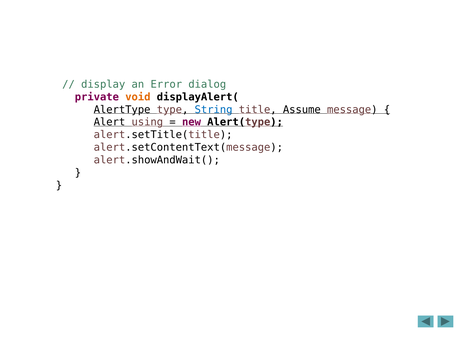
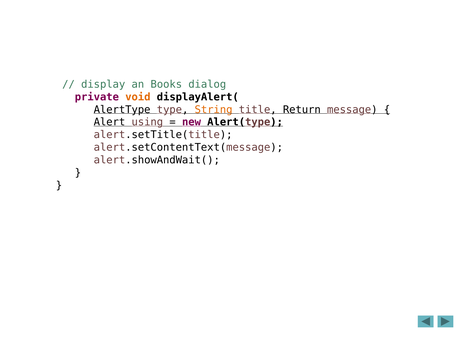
Error: Error -> Books (166, 84)
String colour: blue -> orange (214, 109)
Assume: Assume -> Return (302, 109)
